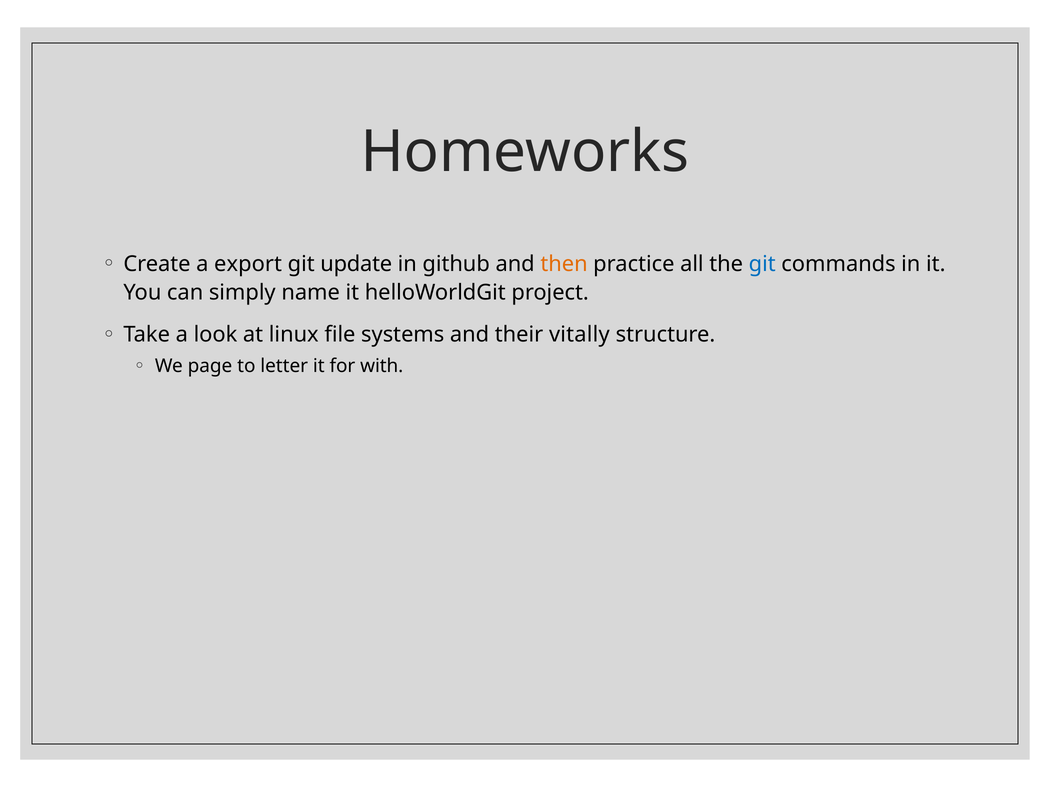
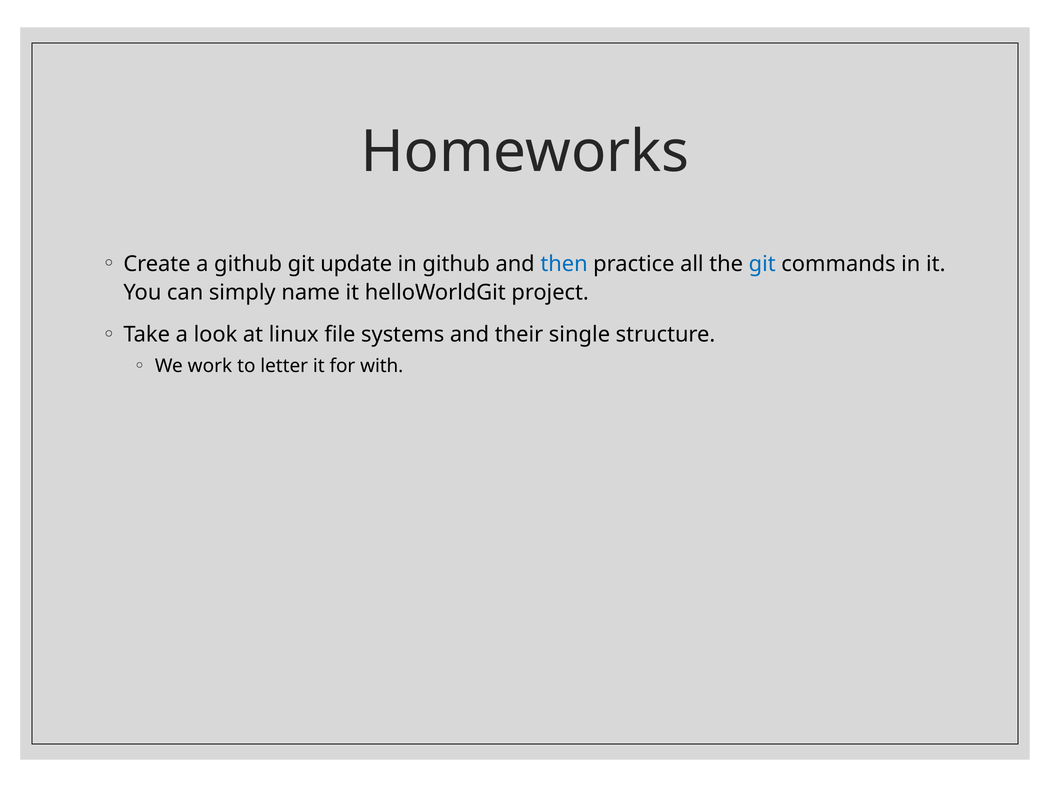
a export: export -> github (248, 264)
then colour: orange -> blue (564, 264)
vitally: vitally -> single (579, 335)
page: page -> work (210, 366)
